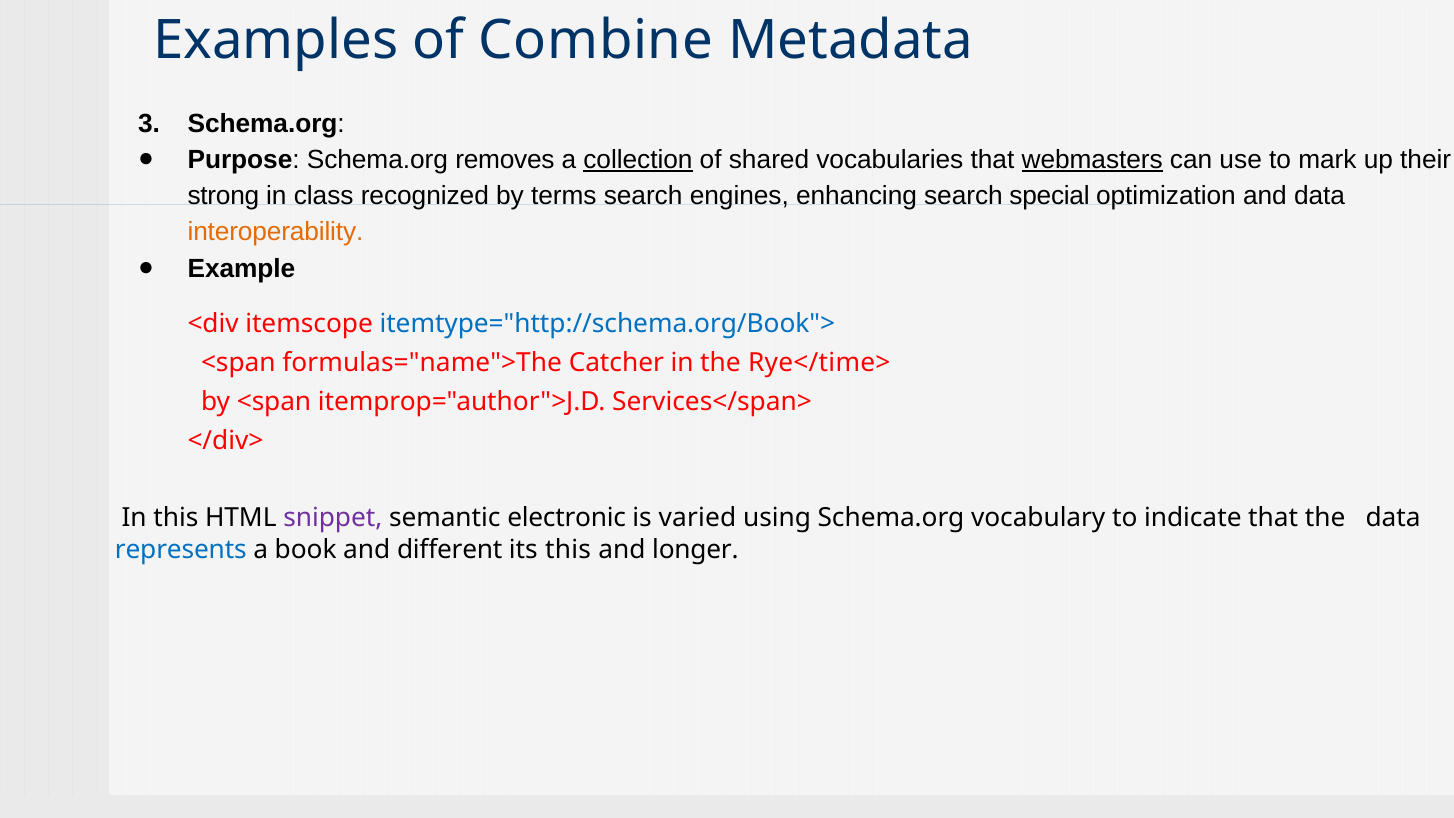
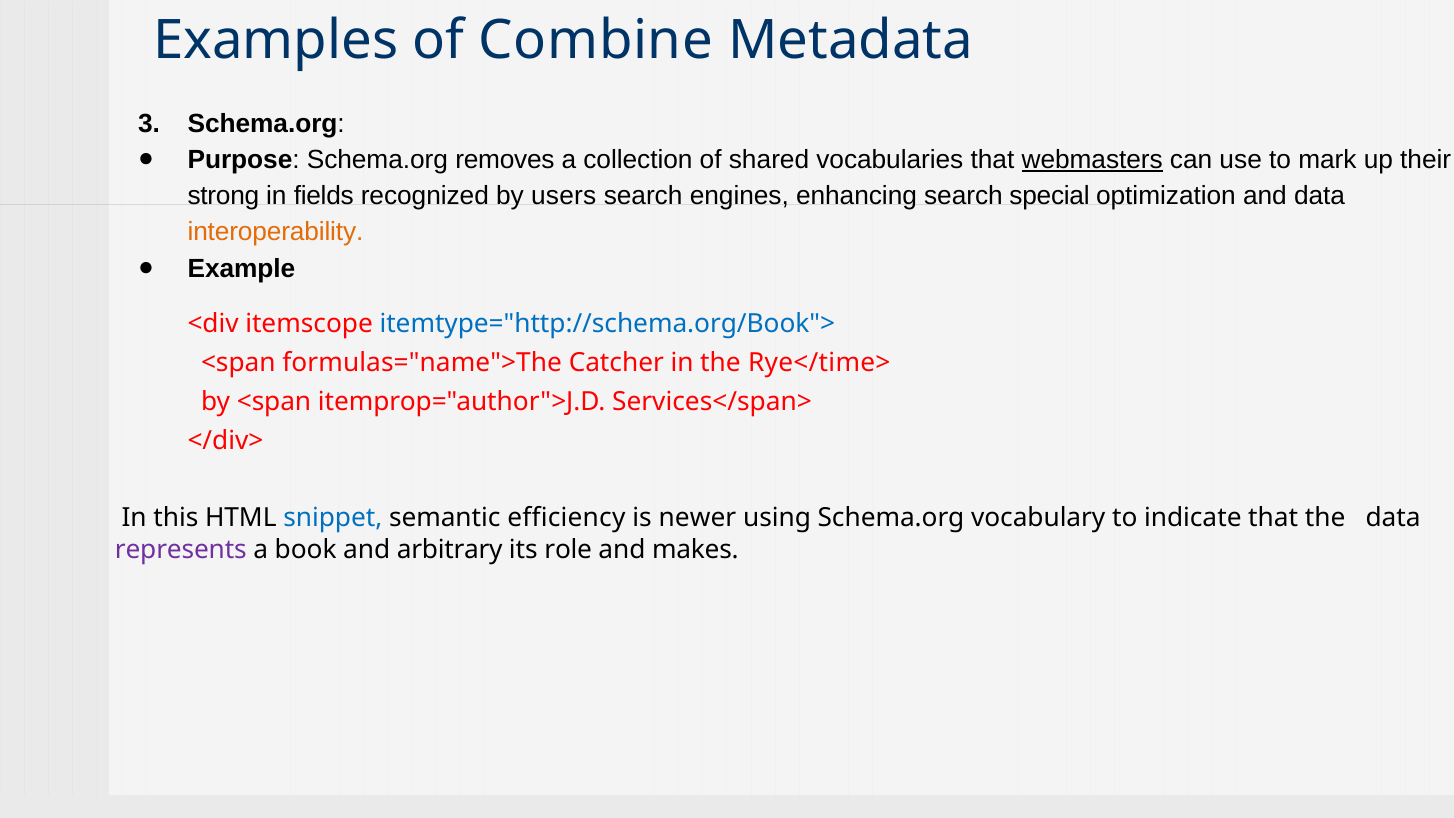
collection underline: present -> none (638, 160)
class: class -> fields (324, 196)
terms: terms -> users (564, 196)
snippet colour: purple -> blue (333, 518)
electronic: electronic -> efficiency (566, 518)
varied: varied -> newer (697, 518)
represents colour: blue -> purple (181, 550)
different: different -> arbitrary (450, 550)
its this: this -> role (568, 550)
longer: longer -> makes (695, 550)
